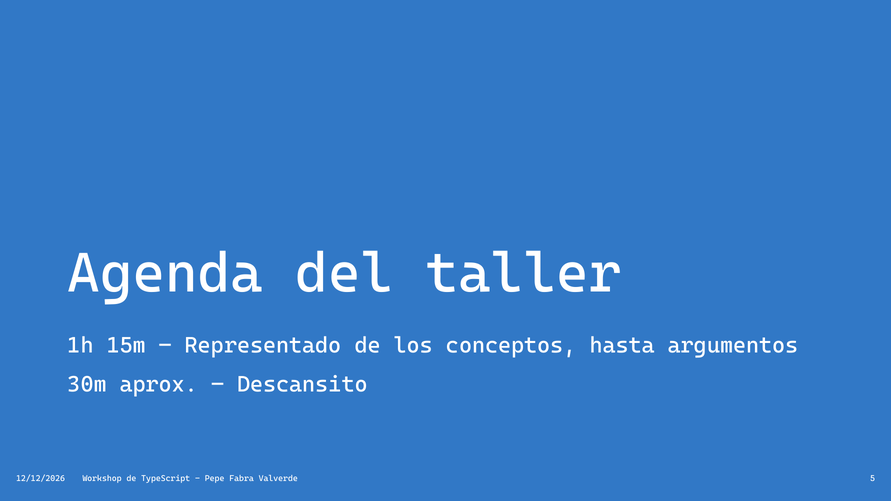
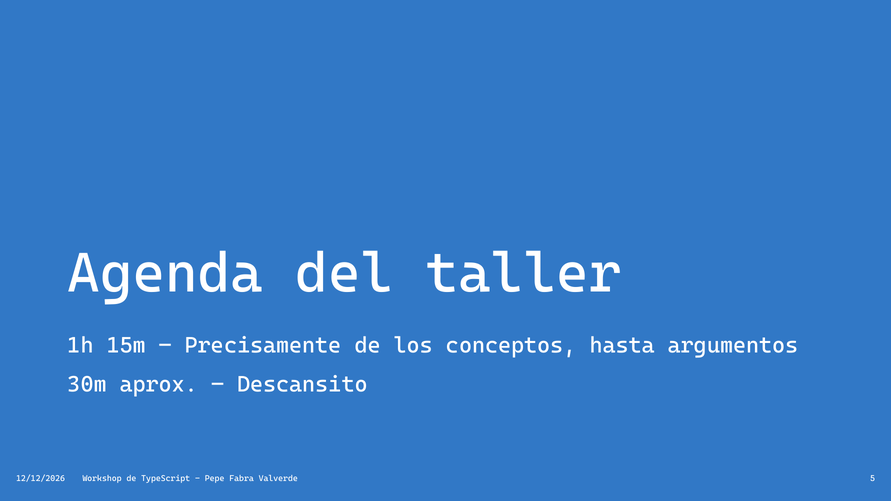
Representado: Representado -> Precisamente (263, 346)
